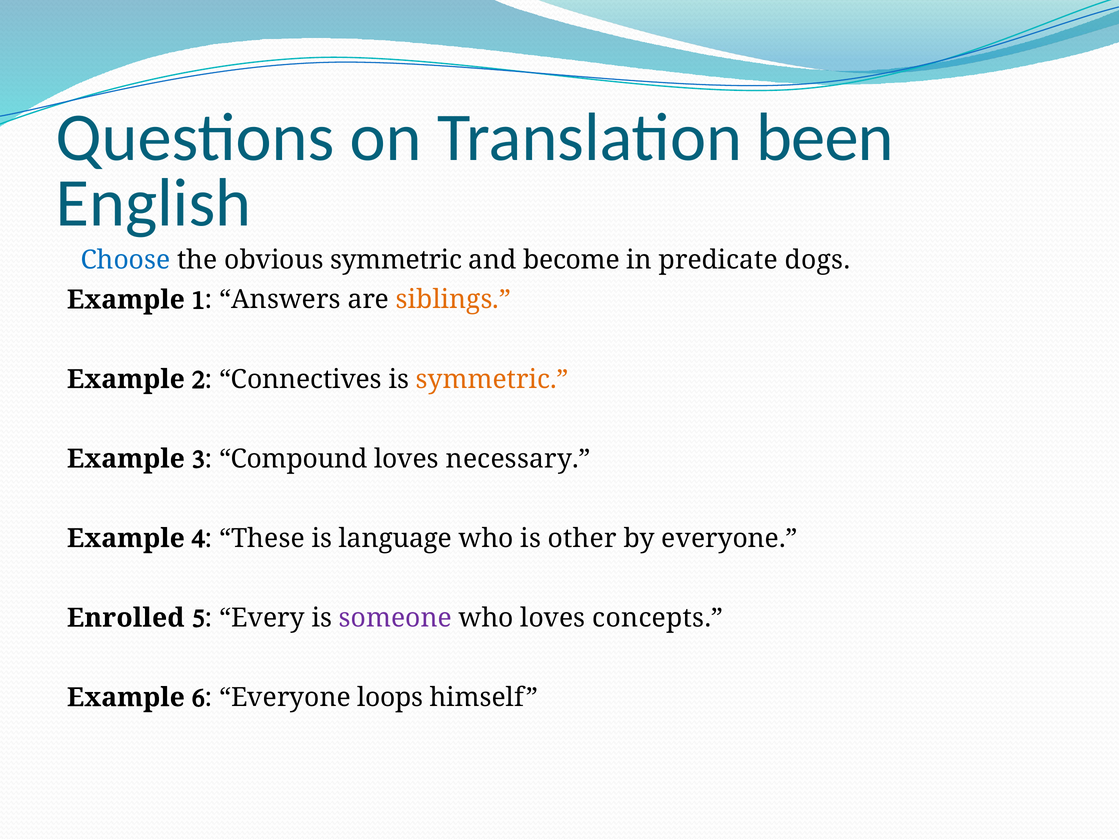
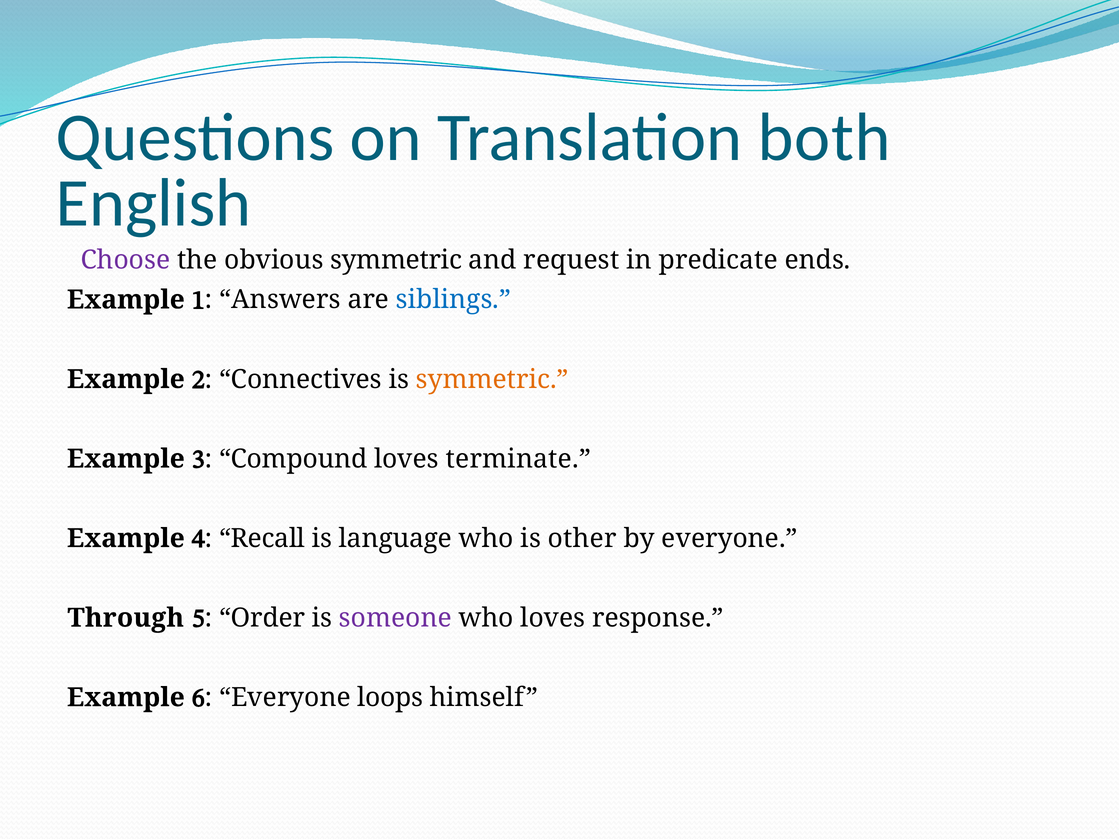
been: been -> both (824, 138)
Choose colour: blue -> purple (125, 260)
become: become -> request (571, 260)
dogs: dogs -> ends (818, 260)
siblings colour: orange -> blue (453, 300)
necessary: necessary -> terminate (518, 459)
These: These -> Recall (262, 539)
Enrolled: Enrolled -> Through (126, 618)
Every: Every -> Order (262, 618)
concepts: concepts -> response (658, 618)
